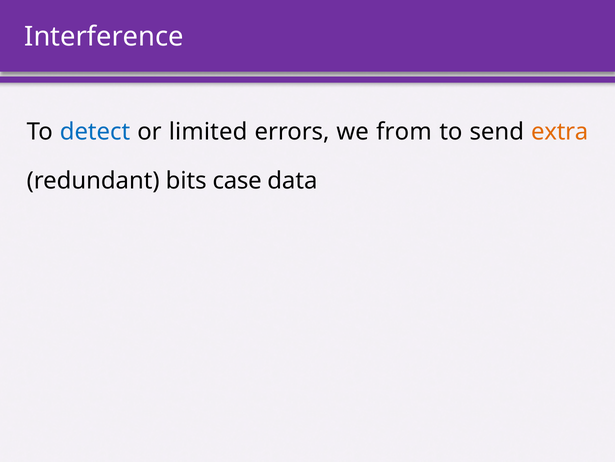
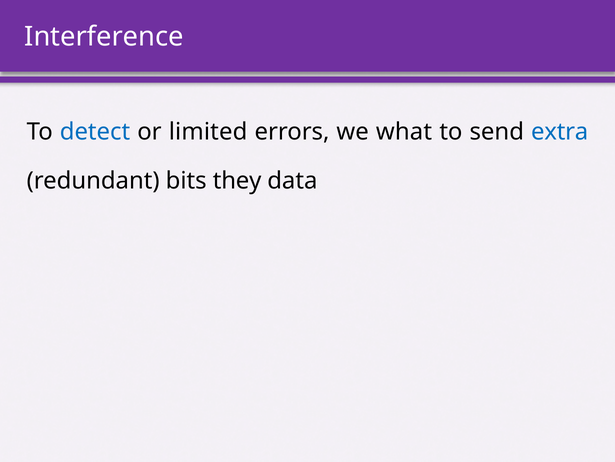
from: from -> what (404, 132)
extra colour: orange -> blue (560, 132)
case: case -> they (237, 180)
